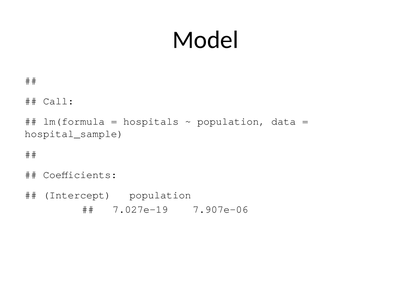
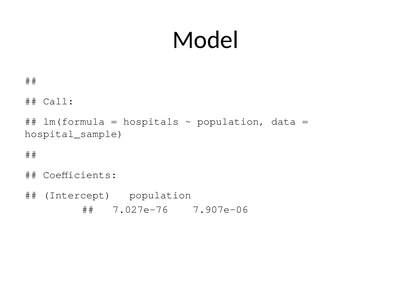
7.027e-19: 7.027e-19 -> 7.027e-76 (140, 210)
